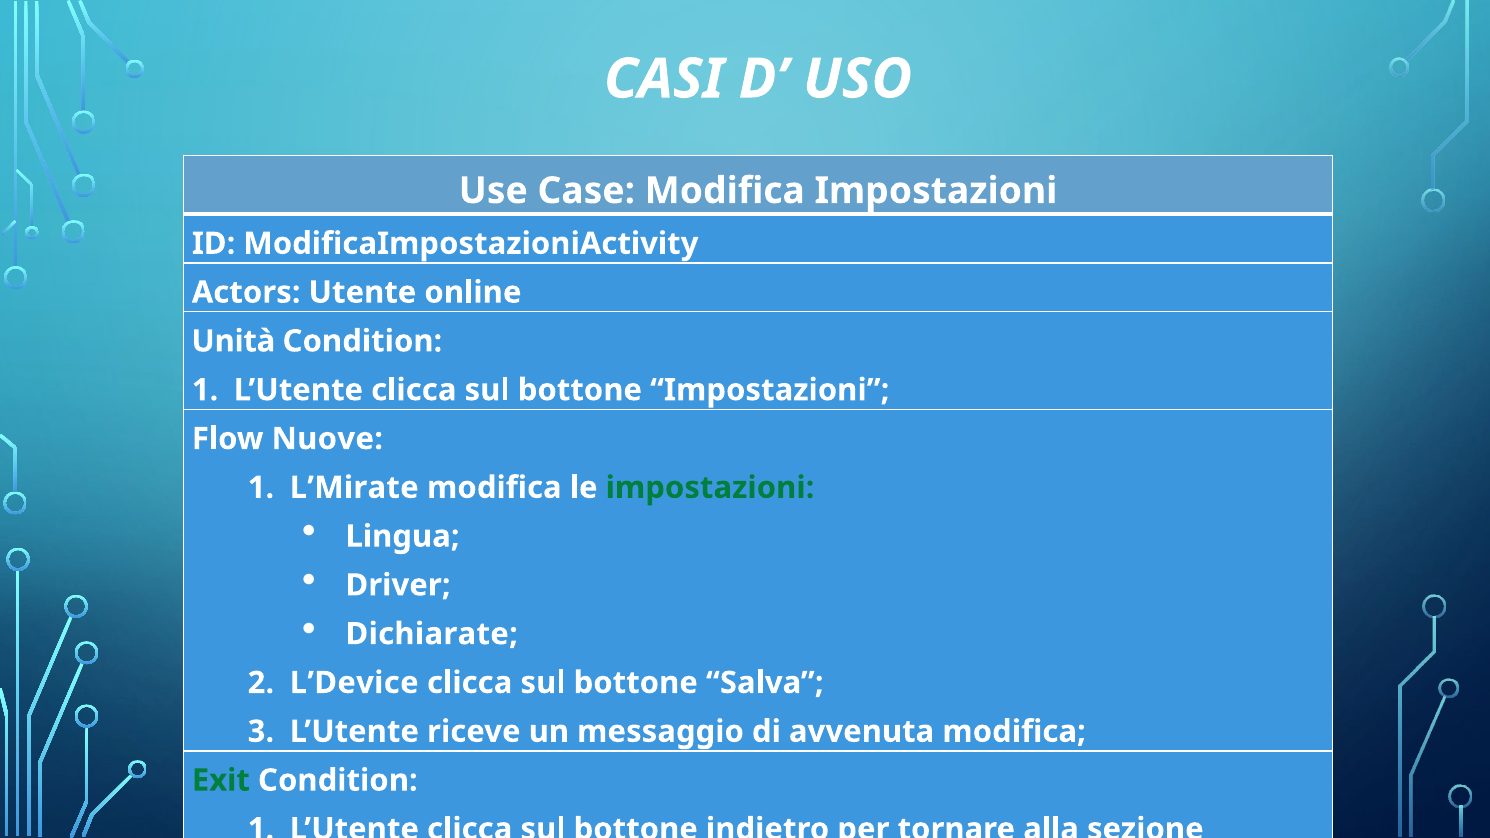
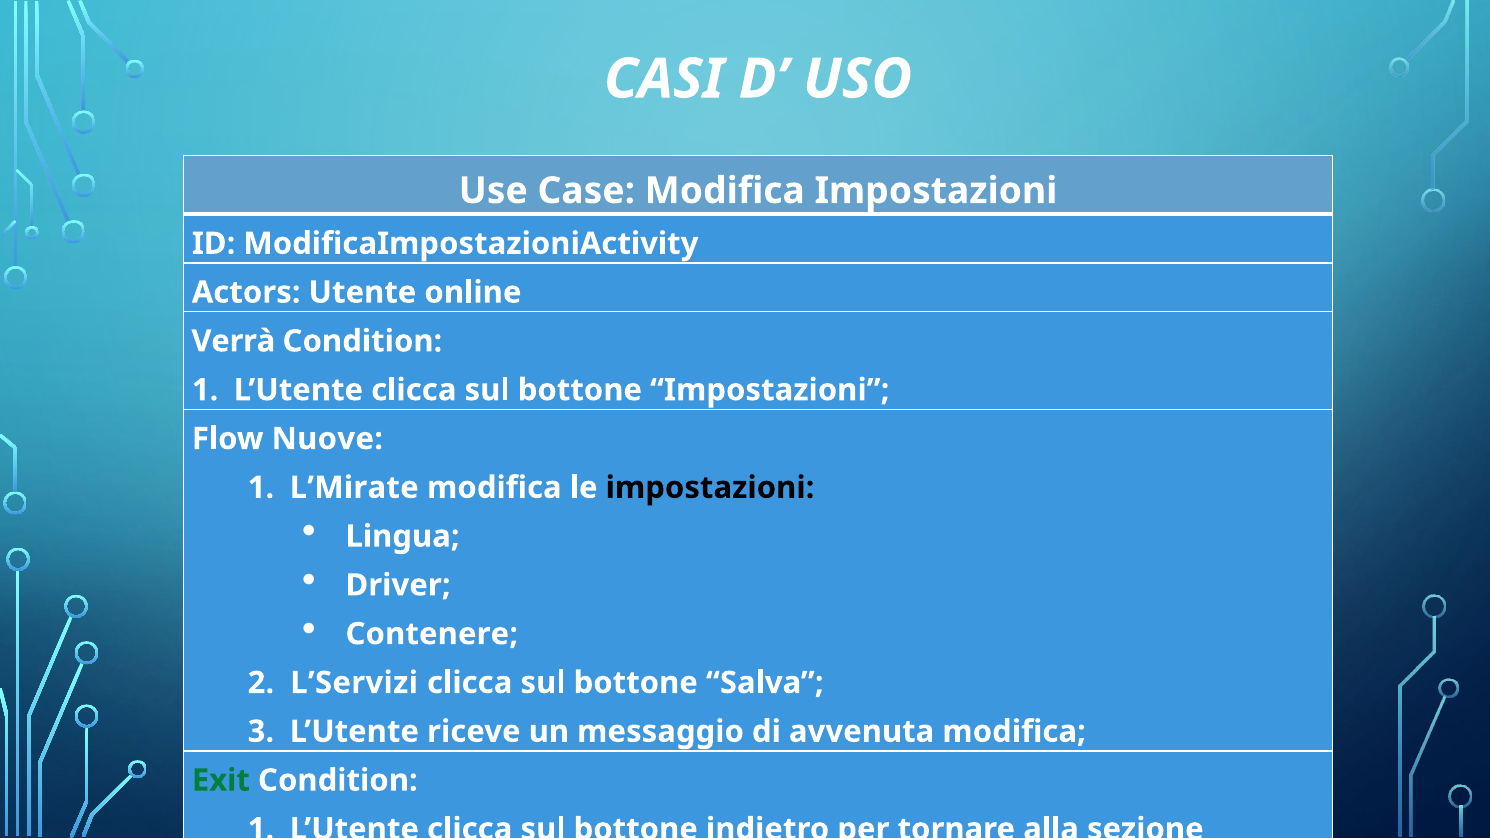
Unità: Unità -> Verrà (233, 341)
impostazioni colour: green -> black (710, 488)
Dichiarate: Dichiarate -> Contenere (432, 634)
L’Device: L’Device -> L’Servizi (354, 683)
